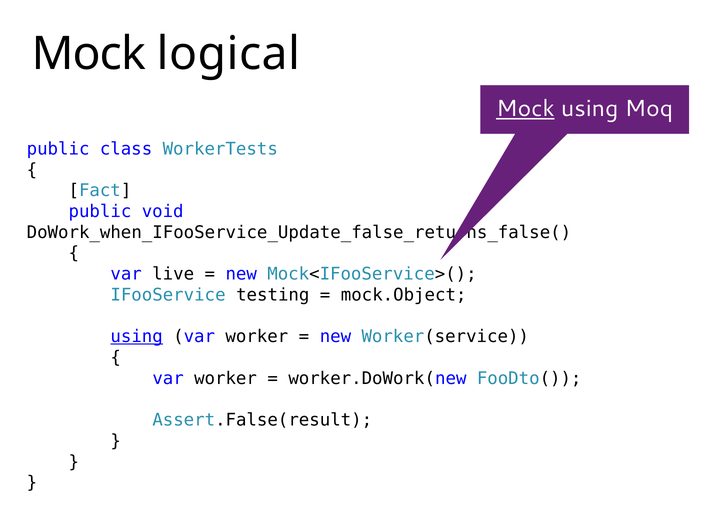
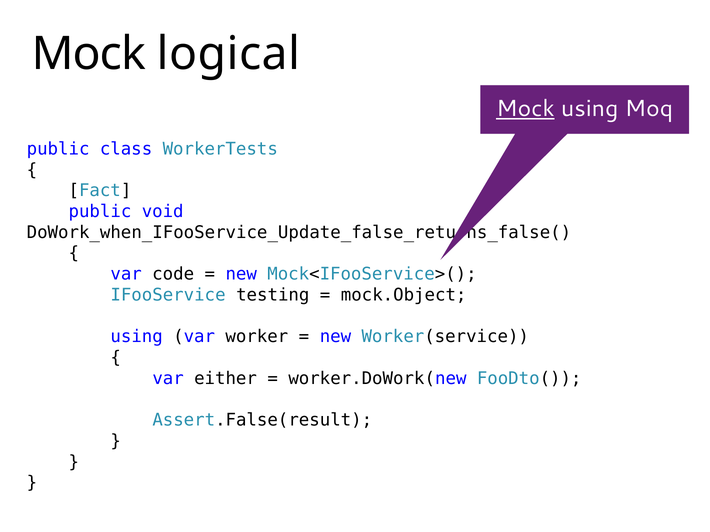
live: live -> code (173, 274)
using underline: present -> none (137, 337)
worker: worker -> either (226, 379)
